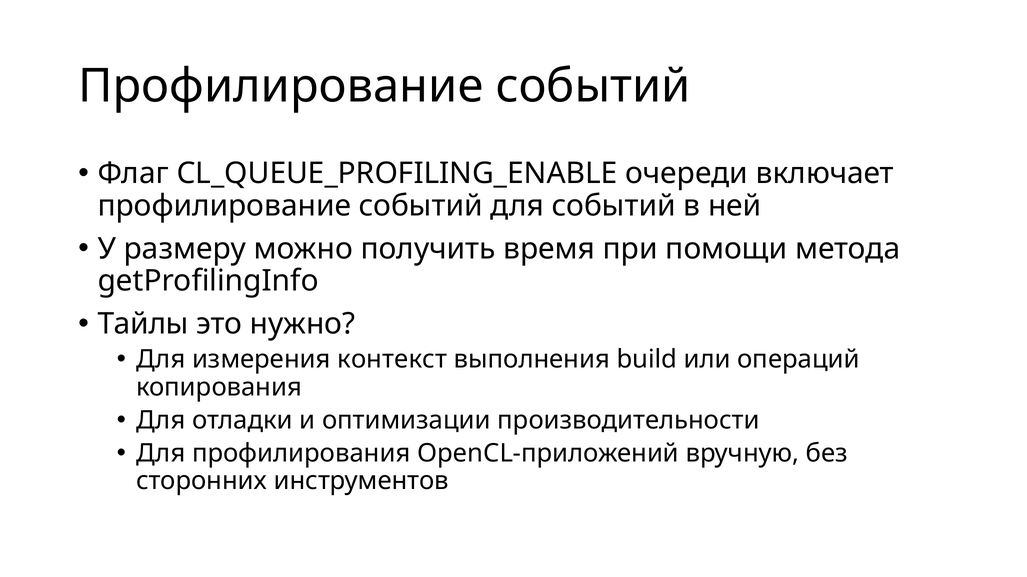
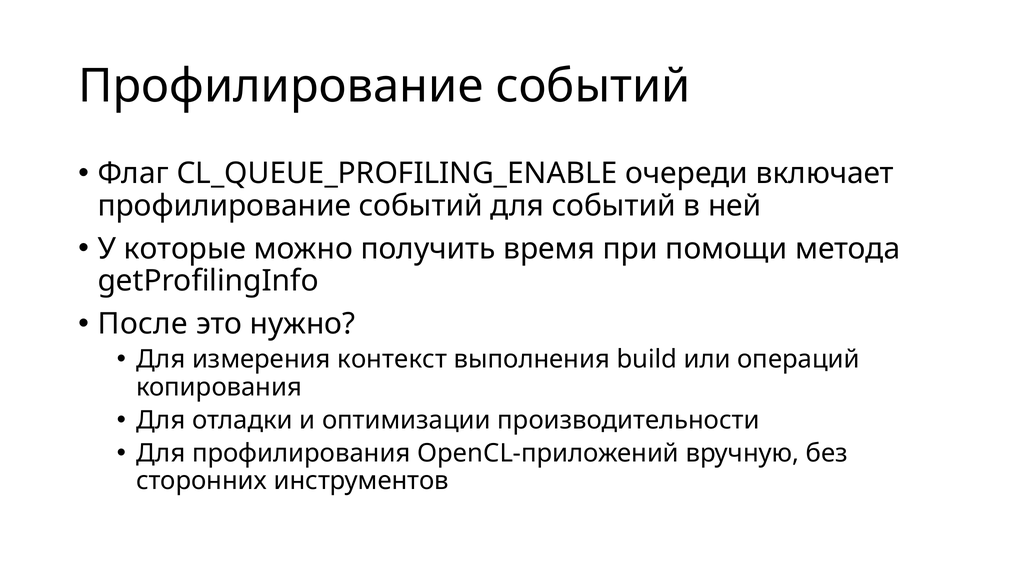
размеру: размеру -> которые (185, 249)
Тайлы: Тайлы -> После (143, 324)
